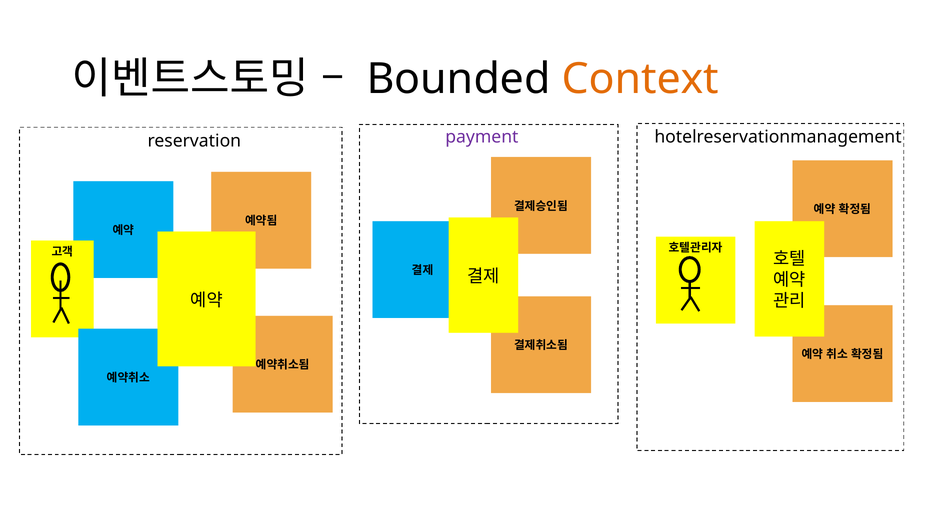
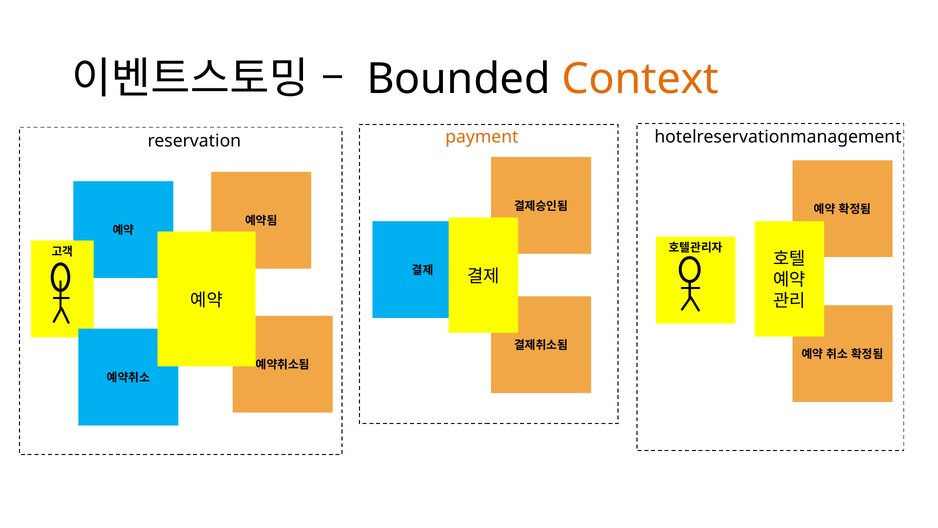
payment colour: purple -> orange (482, 137)
